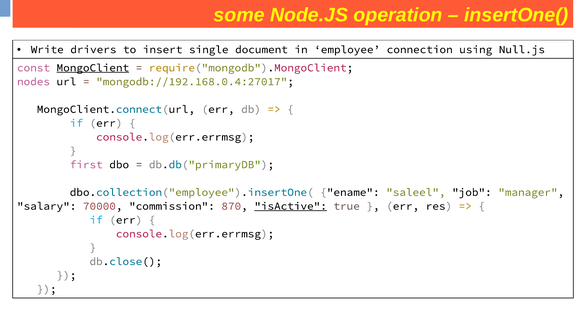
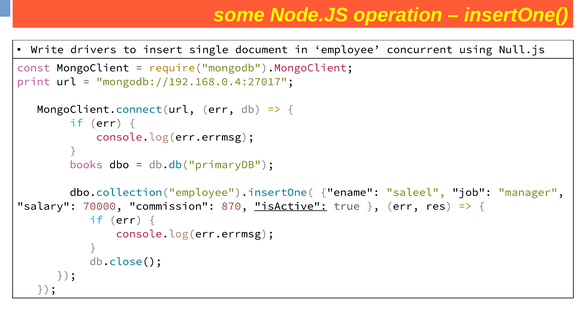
connection: connection -> concurrent (420, 50)
MongoClient underline: present -> none (93, 68)
nodes: nodes -> print (34, 82)
first: first -> books (86, 165)
